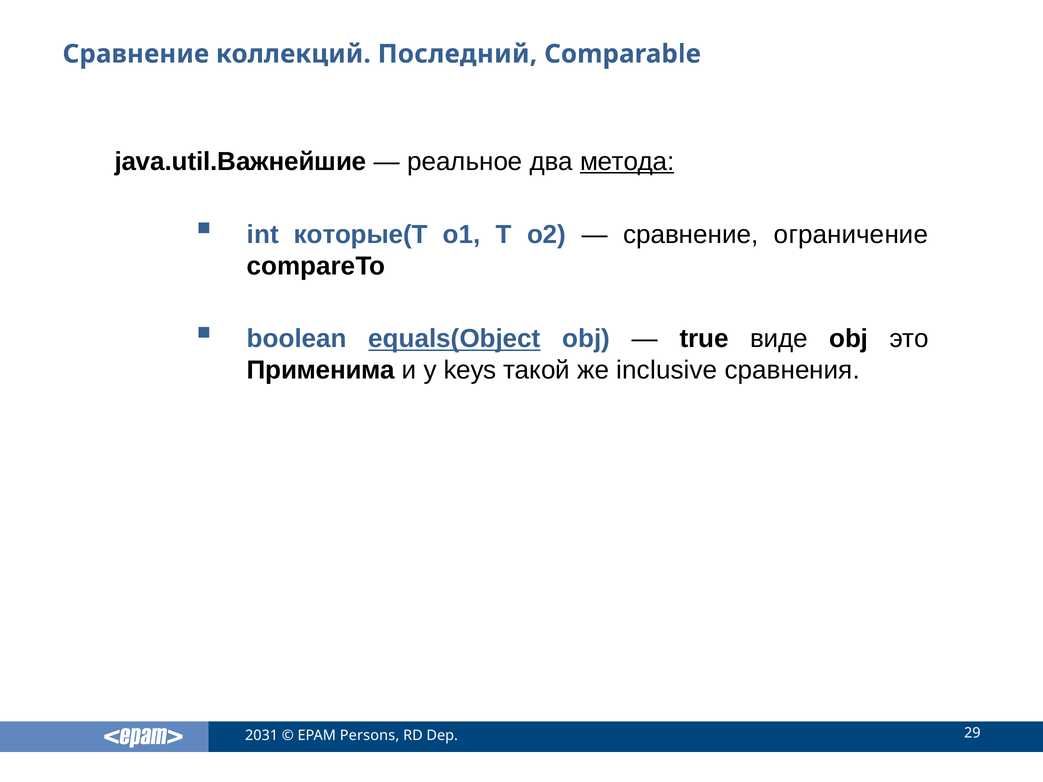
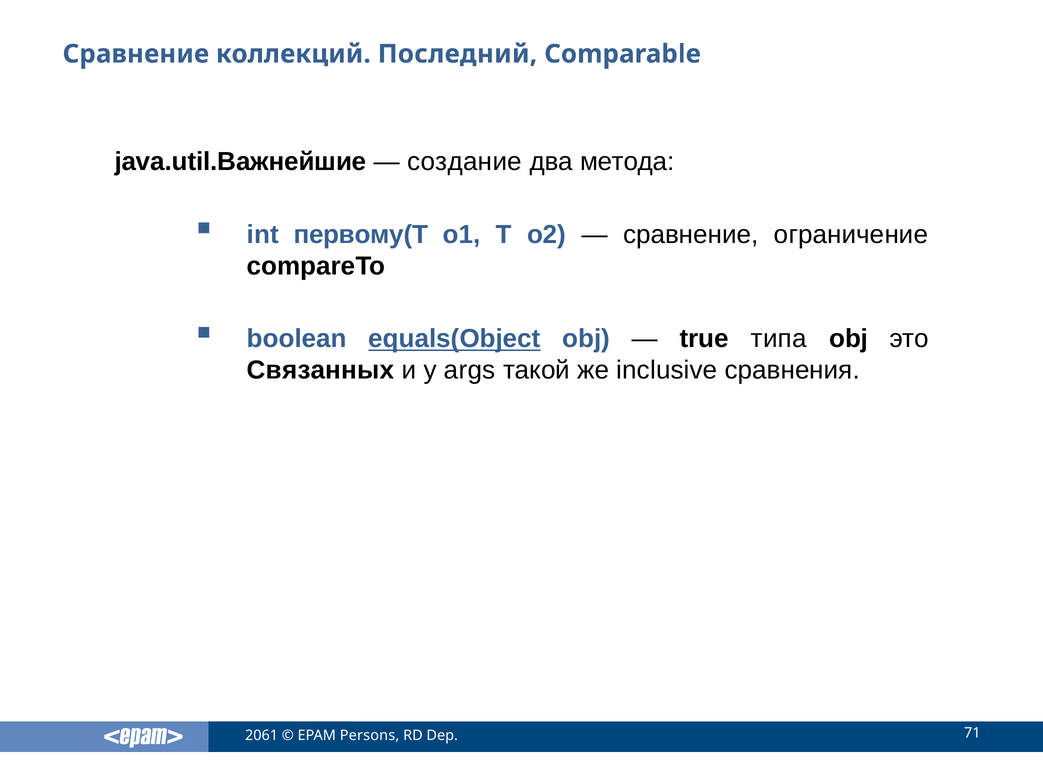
реальное: реальное -> создание (465, 162)
метода underline: present -> none (627, 162)
которые(T: которые(T -> первому(T (361, 235)
виде: виде -> типа (779, 339)
Применима: Применима -> Связанных (321, 370)
keys: keys -> args (470, 370)
2031: 2031 -> 2061 (262, 736)
29: 29 -> 71 (972, 733)
